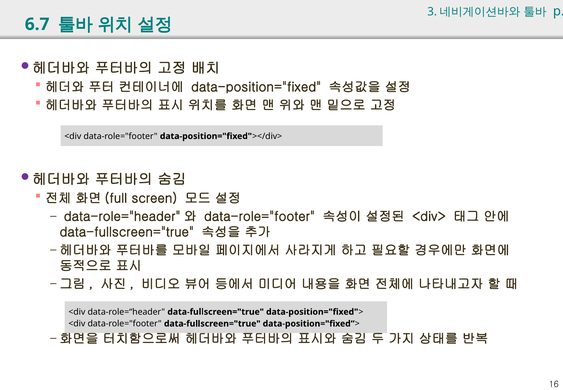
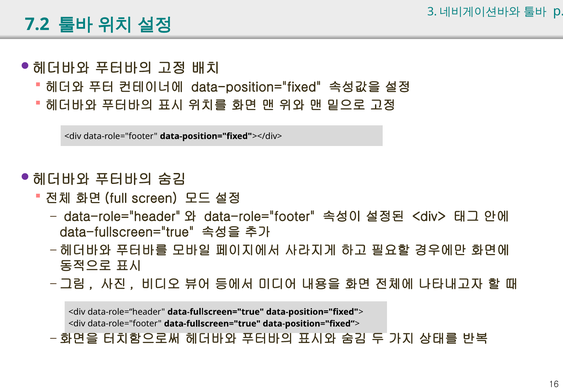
6.7: 6.7 -> 7.2 (37, 24)
